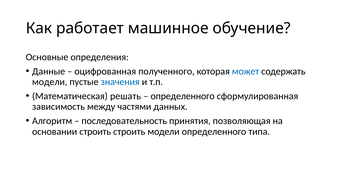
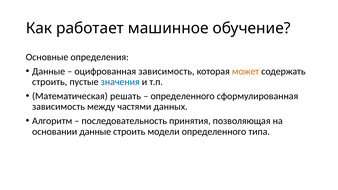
оцифрованная полученного: полученного -> зависимость (166, 71)
может colour: blue -> orange (246, 71)
модели: модели -> строить (50, 82)
основании строить: строить -> данные (95, 132)
